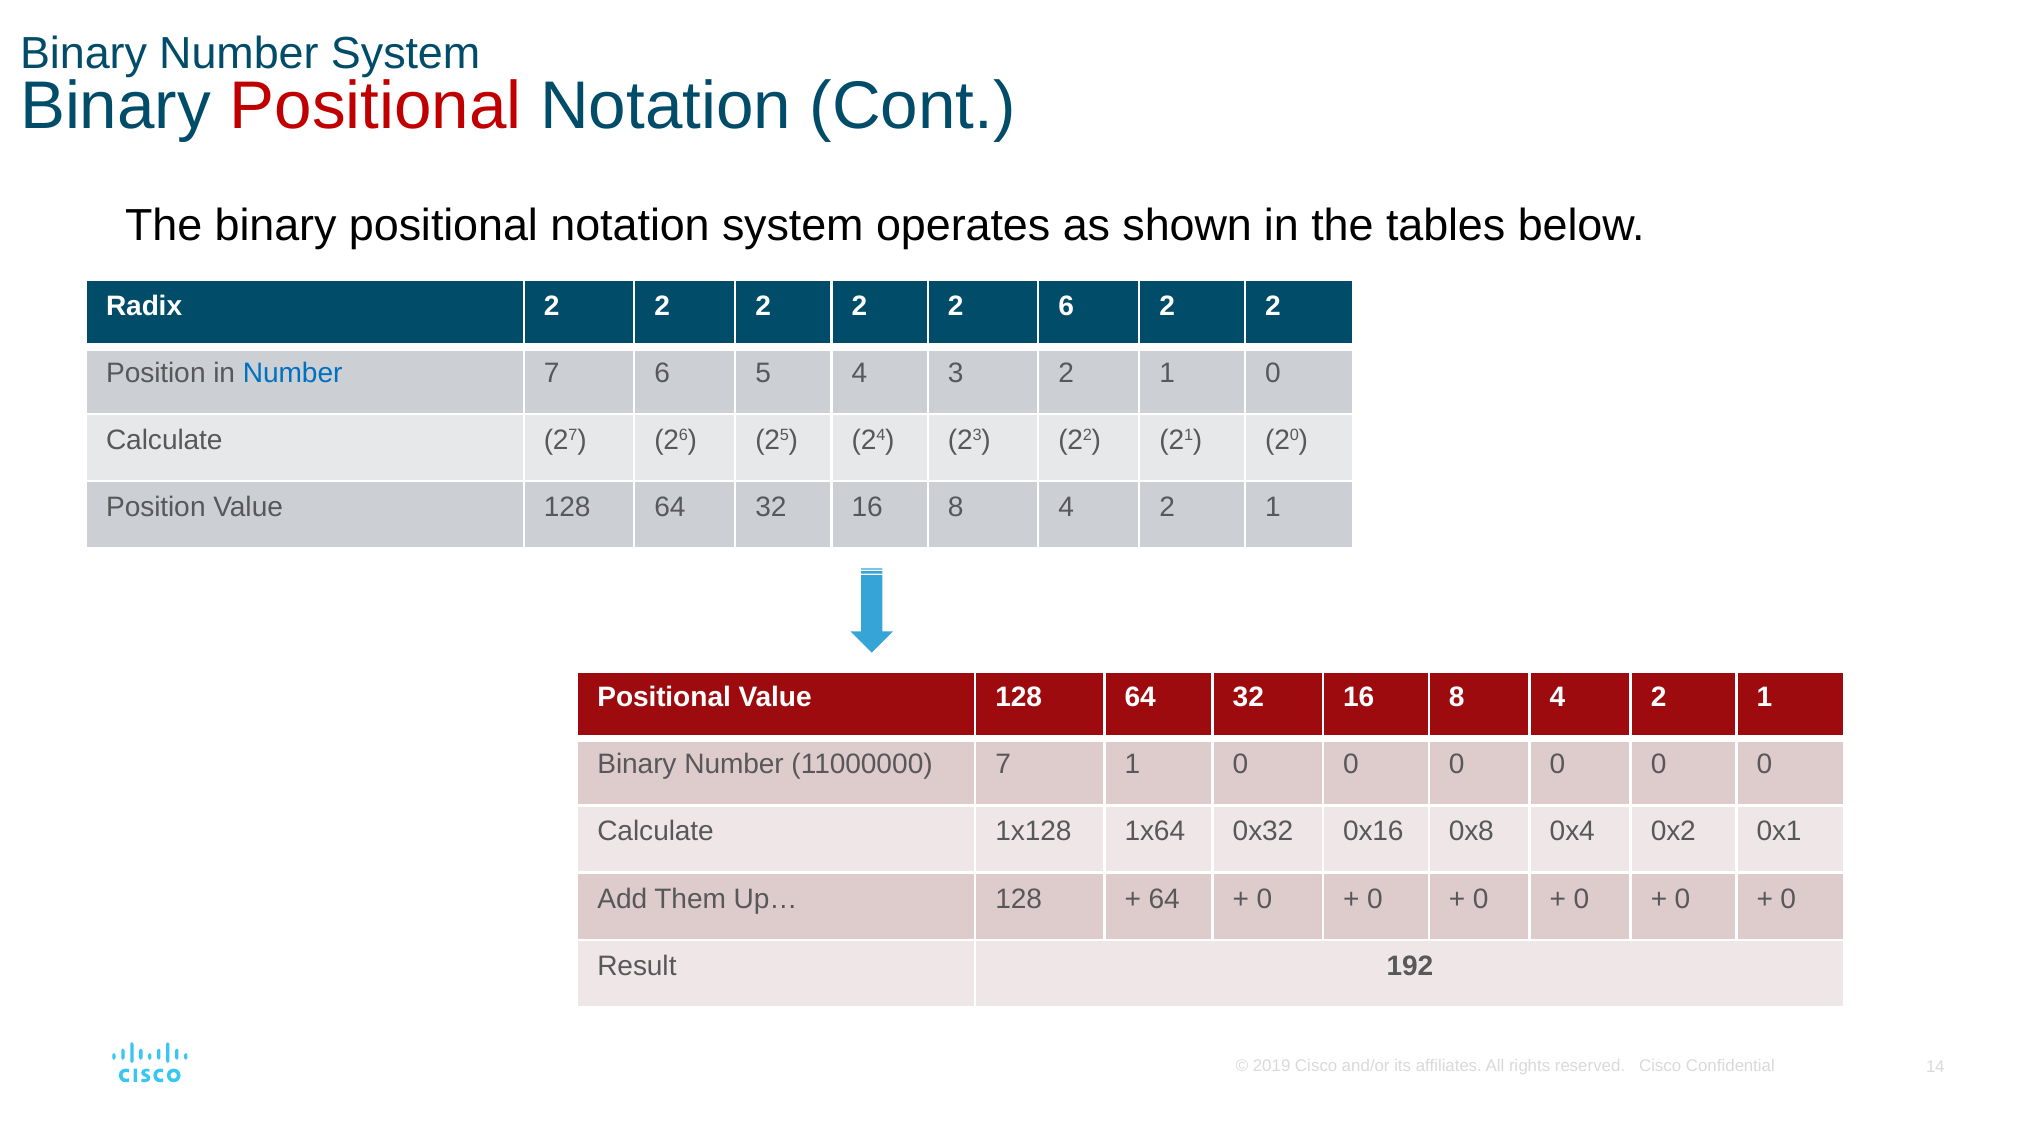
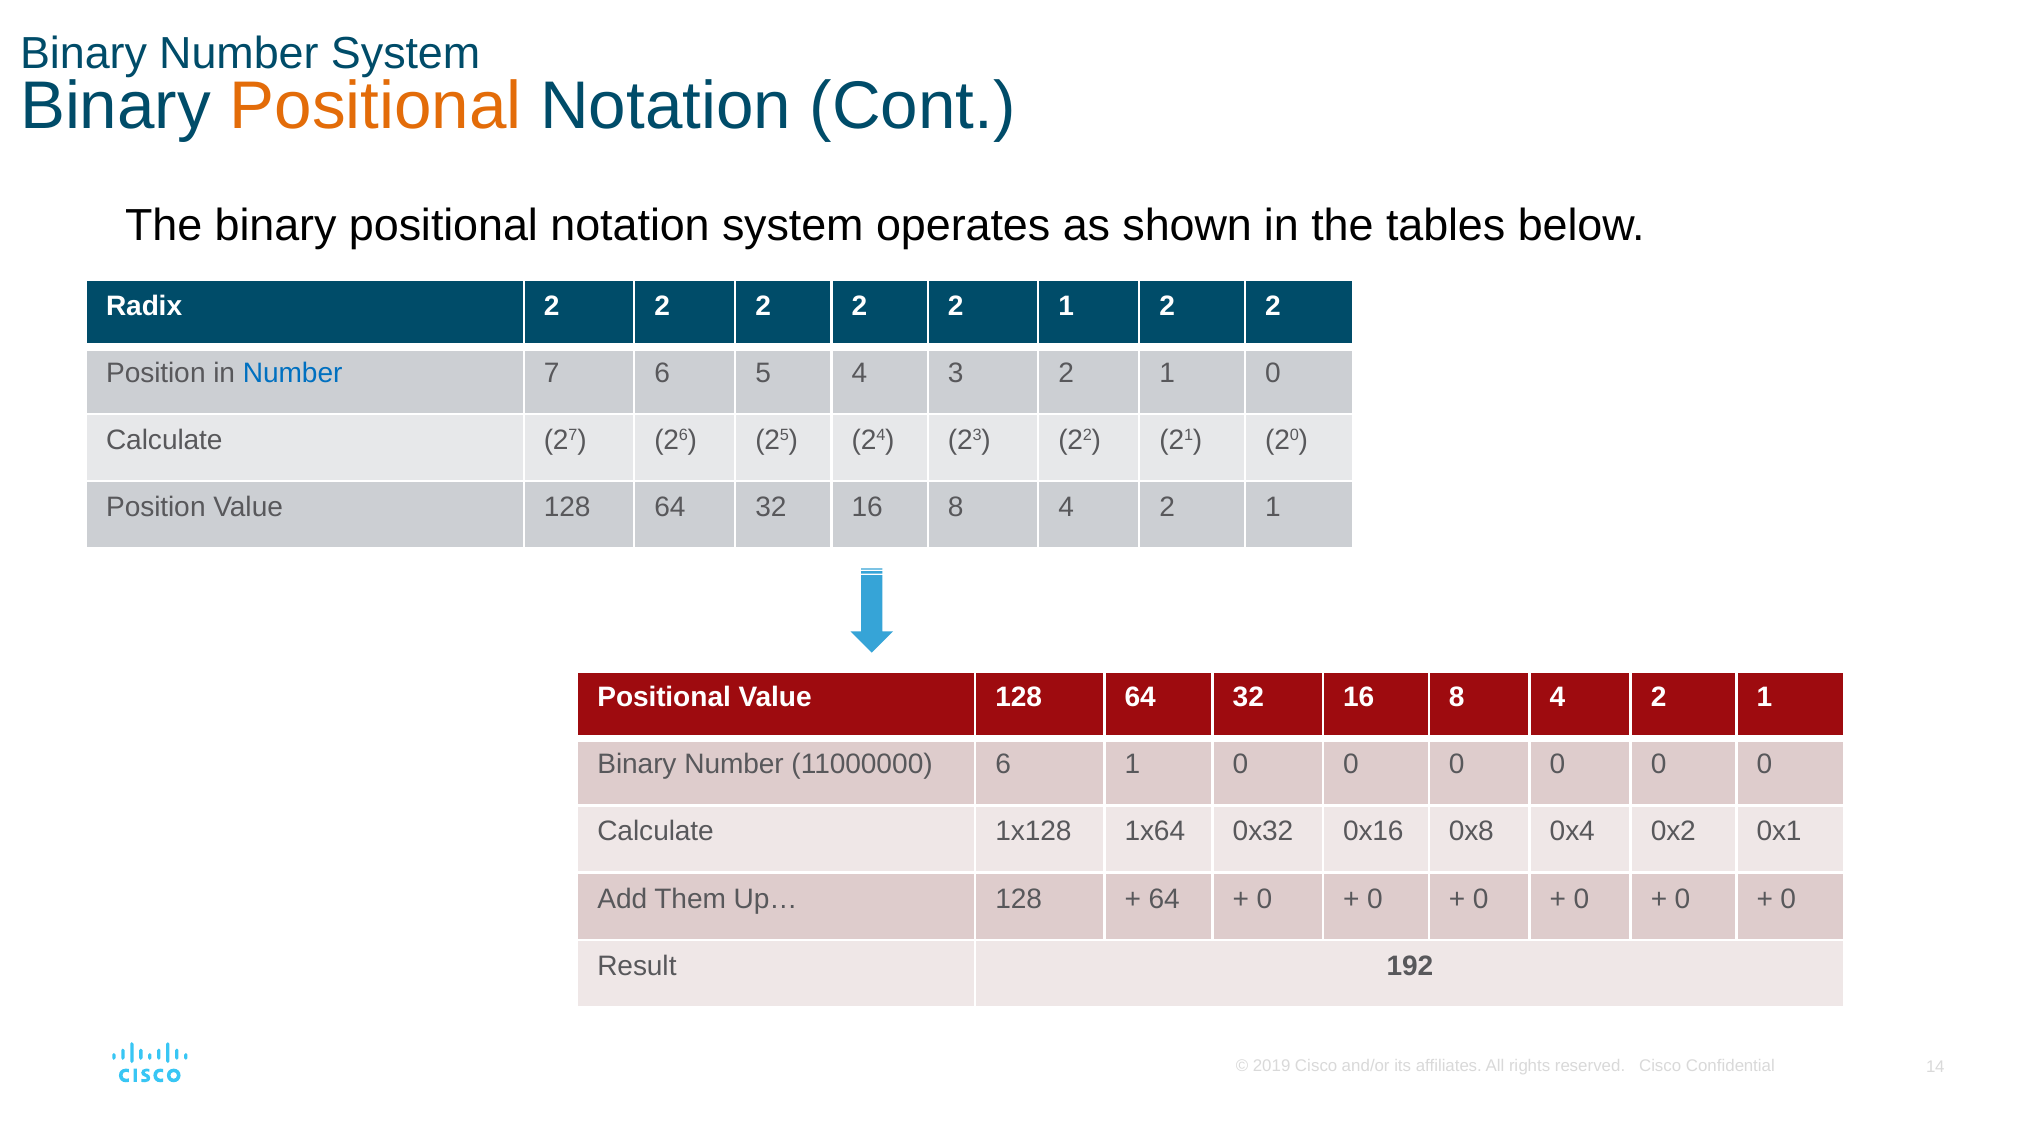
Positional colour: red -> orange (376, 107)
2 2 6: 6 -> 1 (1066, 306)
11000000 7: 7 -> 6 (1003, 765)
